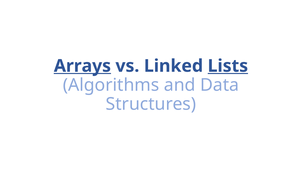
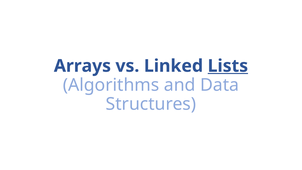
Arrays underline: present -> none (82, 66)
